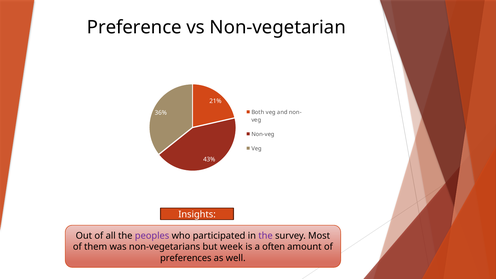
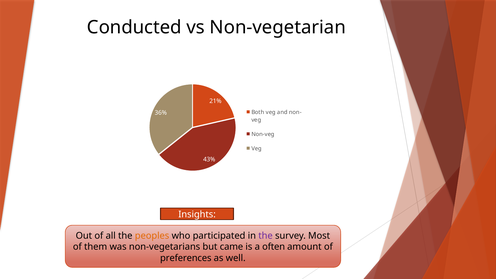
Preference: Preference -> Conducted (134, 27)
peoples colour: purple -> orange (152, 236)
week: week -> came (231, 247)
